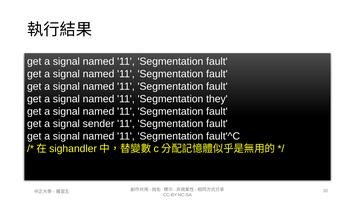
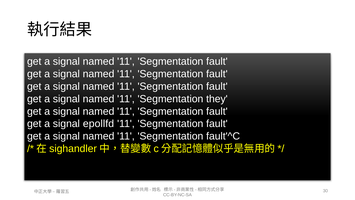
sender: sender -> epollfd (98, 124)
